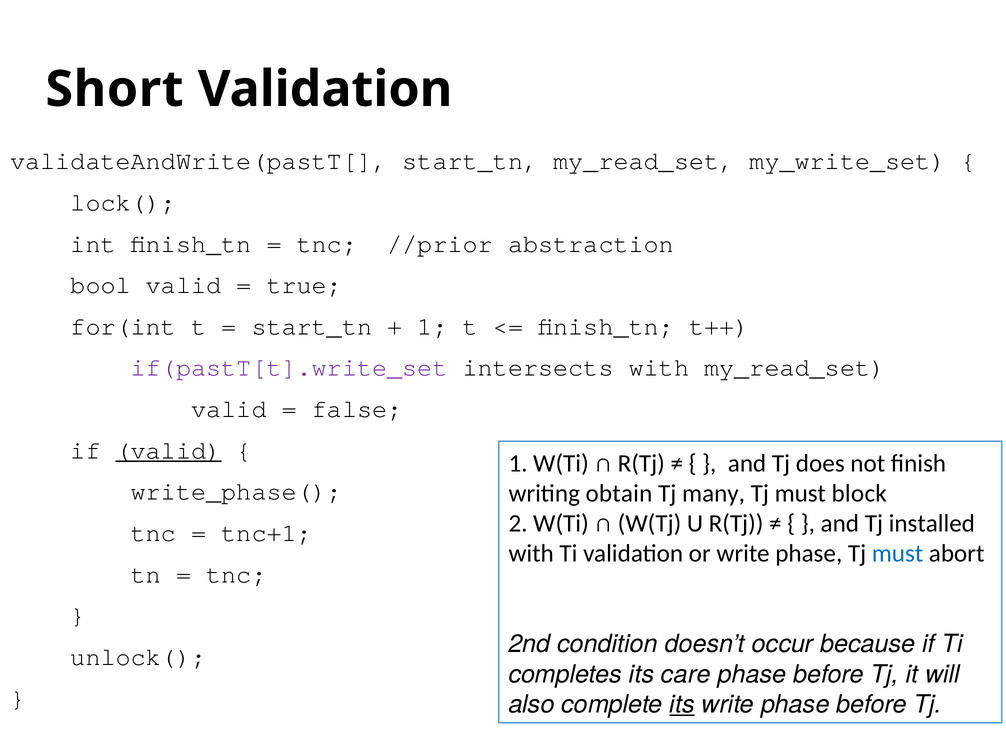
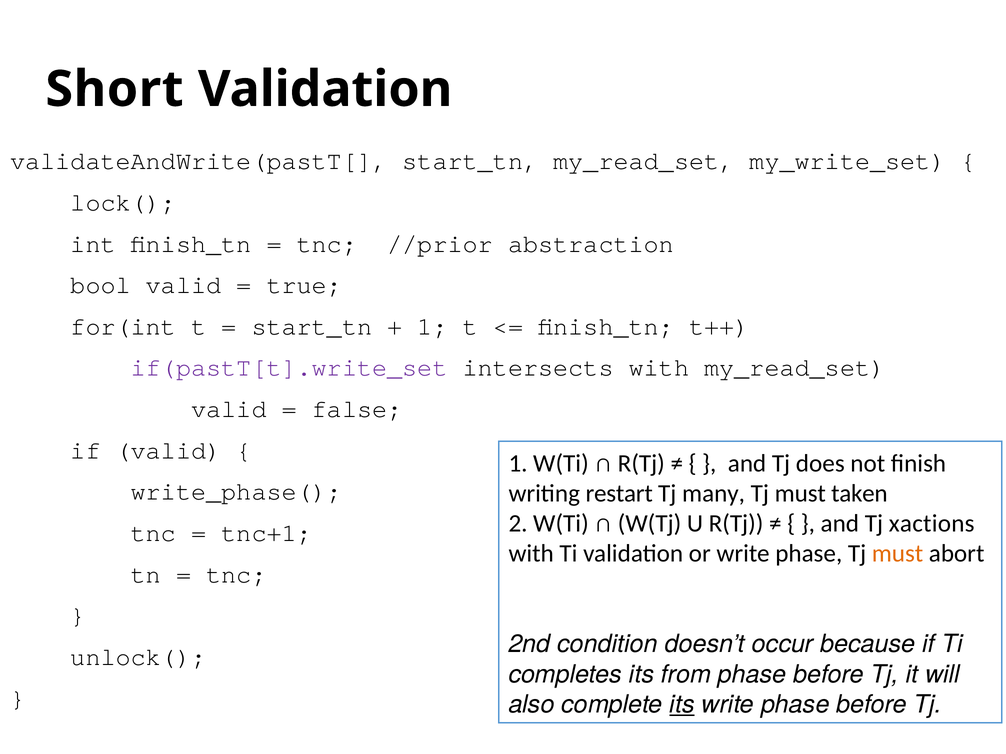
valid underline: present -> none (169, 451)
obtain: obtain -> restart (619, 494)
block: block -> taken (859, 494)
installed: installed -> xactions (932, 524)
must colour: blue -> orange (898, 554)
care: care -> from (686, 675)
